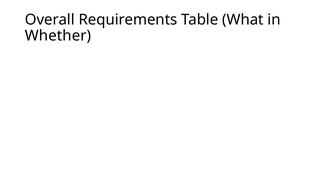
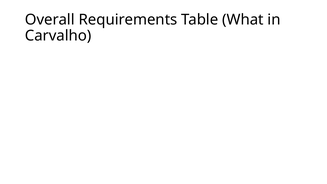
Whether: Whether -> Carvalho (58, 36)
